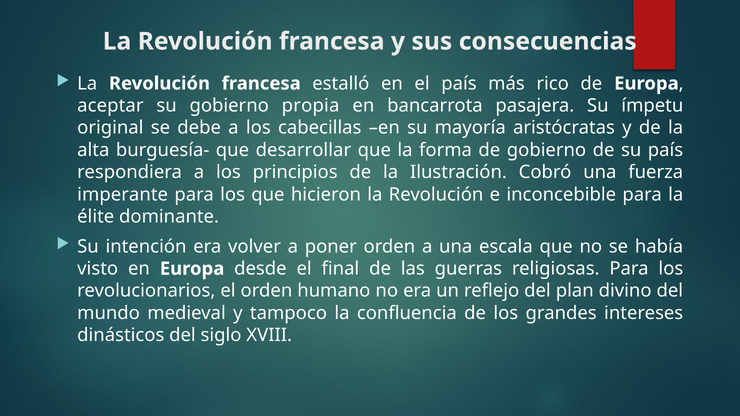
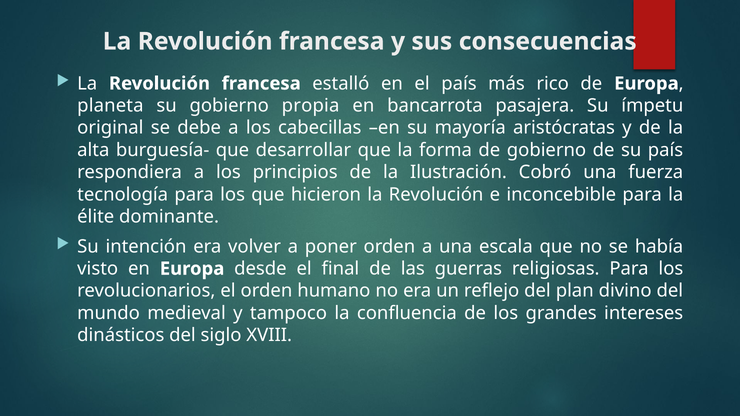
aceptar: aceptar -> planeta (110, 106)
imperante: imperante -> tecnología (123, 195)
